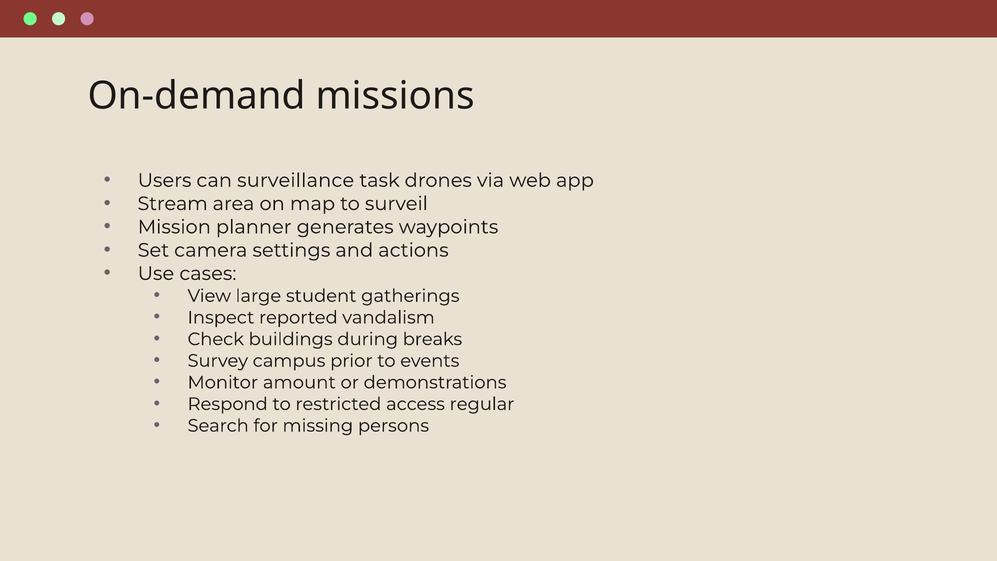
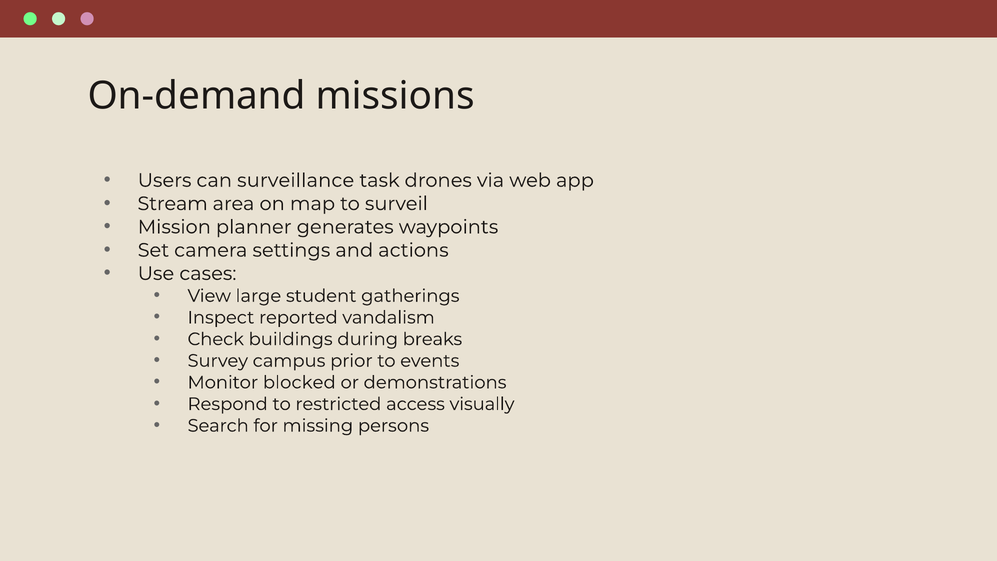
amount: amount -> blocked (299, 382)
regular: regular -> visually (482, 404)
